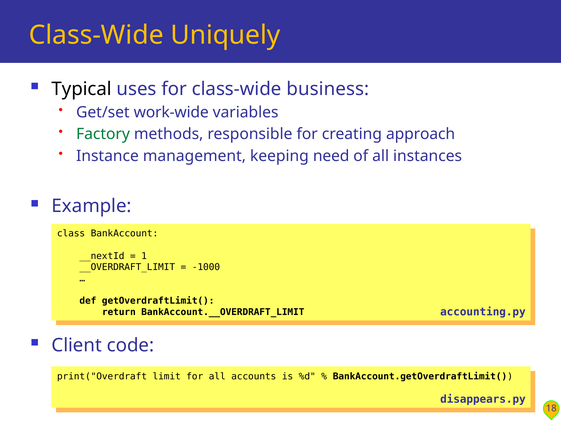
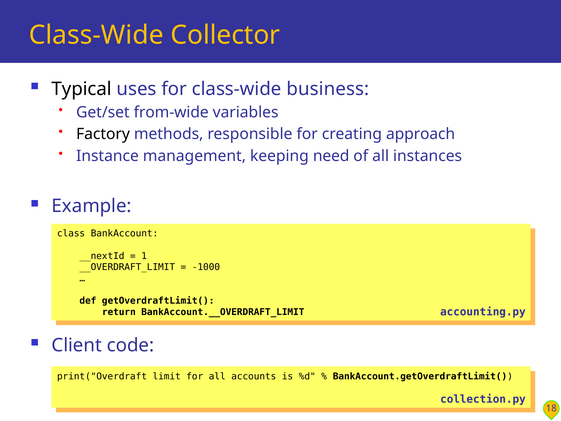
Uniquely: Uniquely -> Collector (225, 35)
work-wide: work-wide -> from-wide (171, 112)
Factory colour: green -> black (103, 134)
disappears.py: disappears.py -> collection.py (483, 399)
